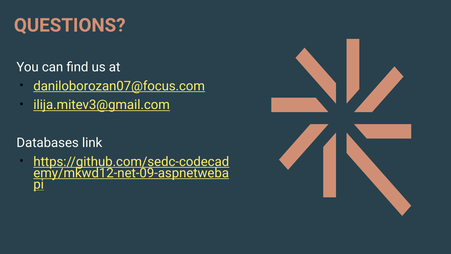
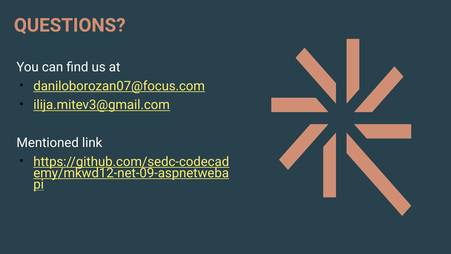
Databases: Databases -> Mentioned (48, 143)
